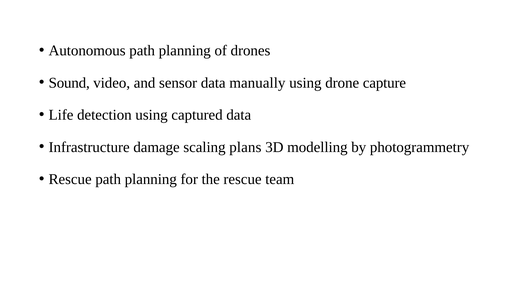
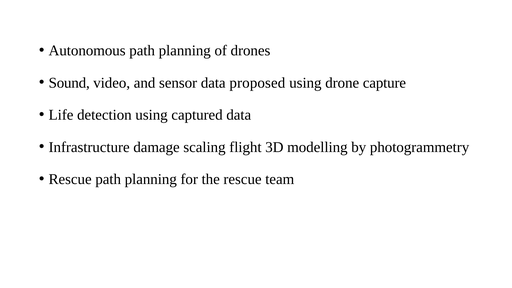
manually: manually -> proposed (257, 83)
plans: plans -> flight (245, 147)
